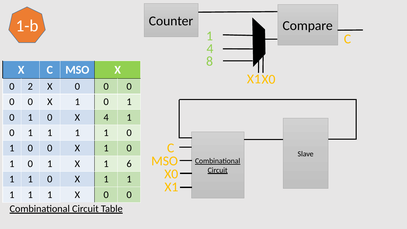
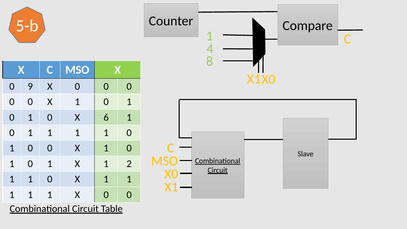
1-b: 1-b -> 5-b (27, 26)
2: 2 -> 9 (30, 86)
X 4: 4 -> 6 (106, 117)
6: 6 -> 2 (129, 164)
